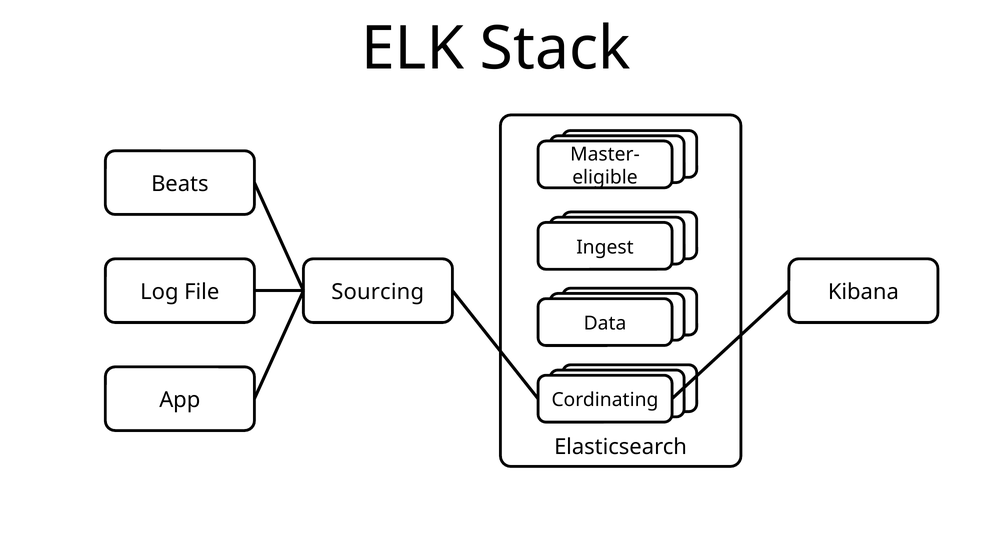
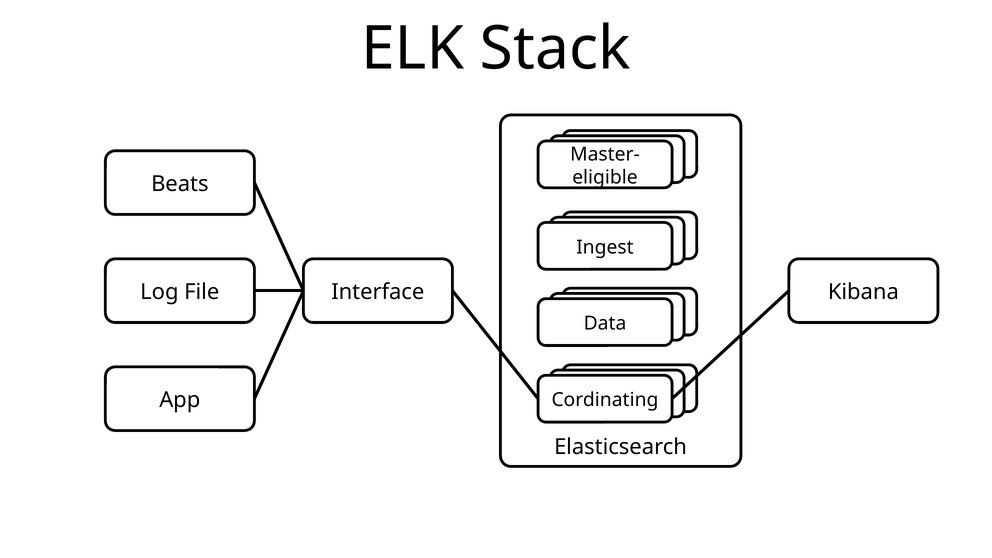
Sourcing: Sourcing -> Interface (378, 292)
